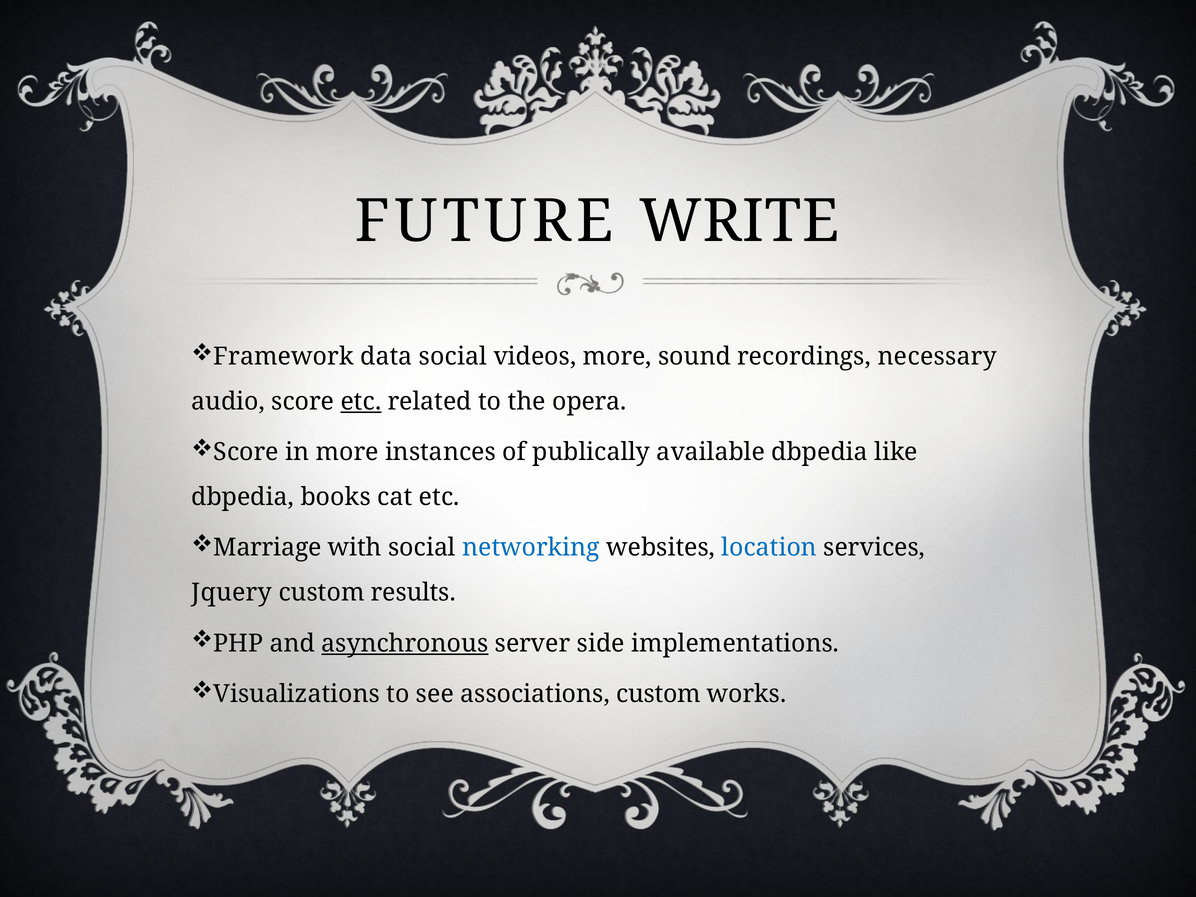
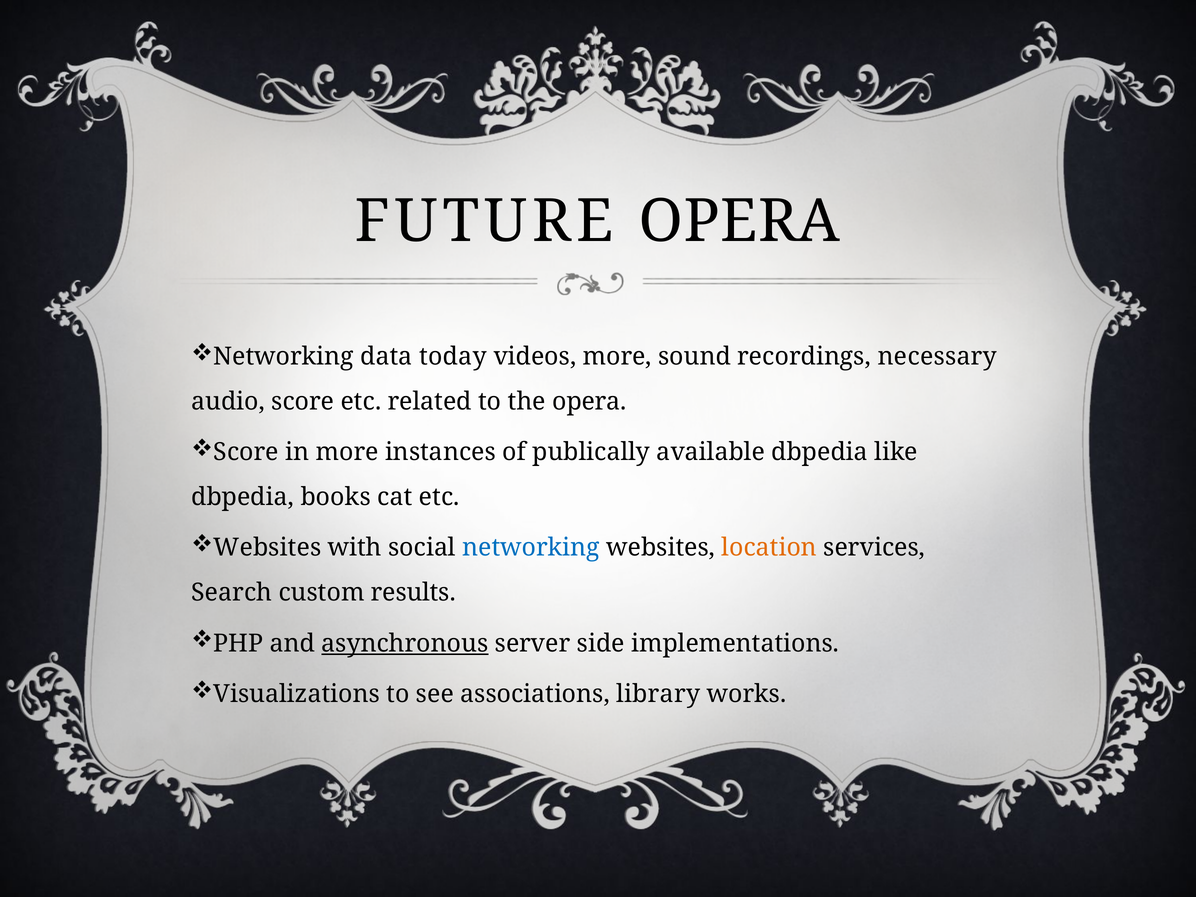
FUTURE WRITE: WRITE -> OPERA (739, 221)
Framework: Framework -> Networking (284, 357)
data social: social -> today (453, 357)
etc underline: present -> none (361, 401)
Marriage: Marriage -> Websites (267, 548)
location colour: blue -> orange (769, 548)
Jquery: Jquery -> Search (232, 593)
associations custom: custom -> library (658, 694)
